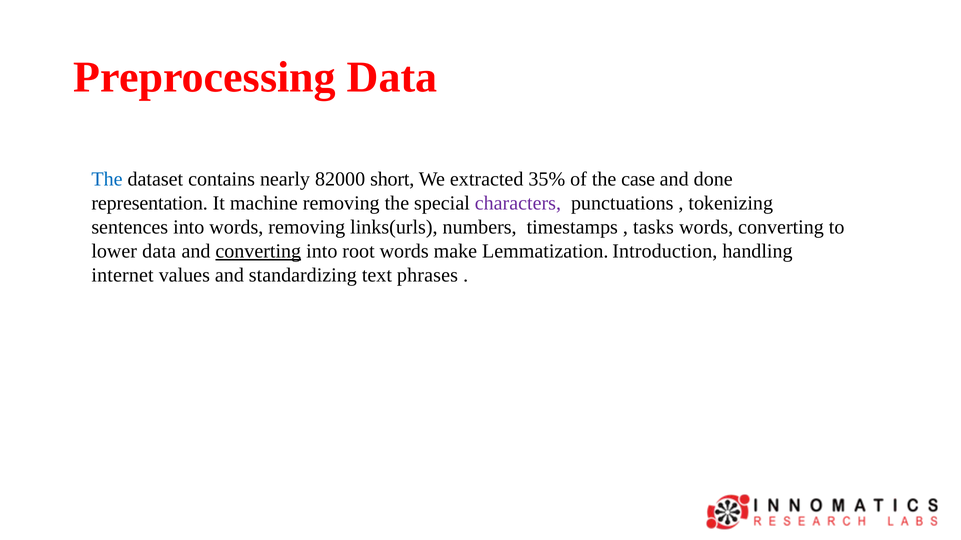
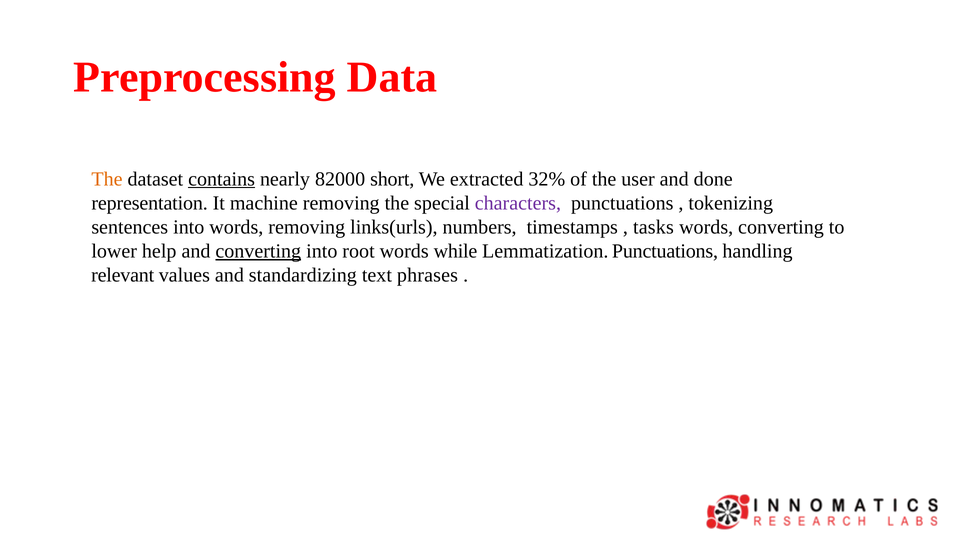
The colour: blue -> orange (107, 179)
contains underline: none -> present (222, 179)
35%: 35% -> 32% (547, 179)
case: case -> user (638, 179)
lower data: data -> help (159, 251)
make: make -> while (455, 251)
Lemmatization Introduction: Introduction -> Punctuations (665, 251)
internet: internet -> relevant (123, 275)
